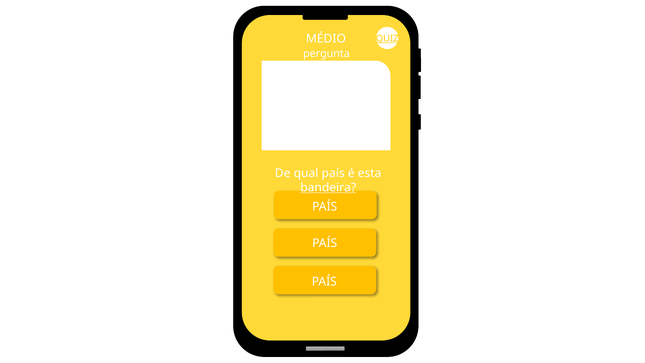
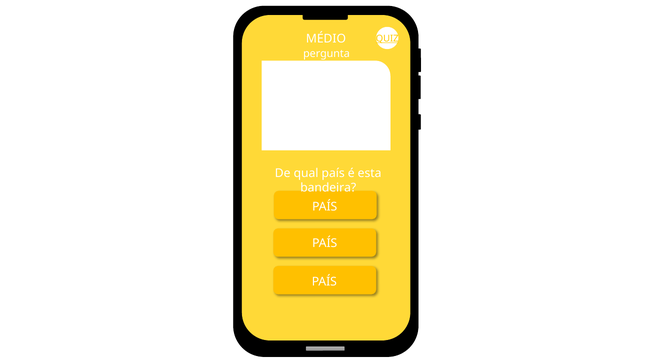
bandeira underline: present -> none (328, 187)
